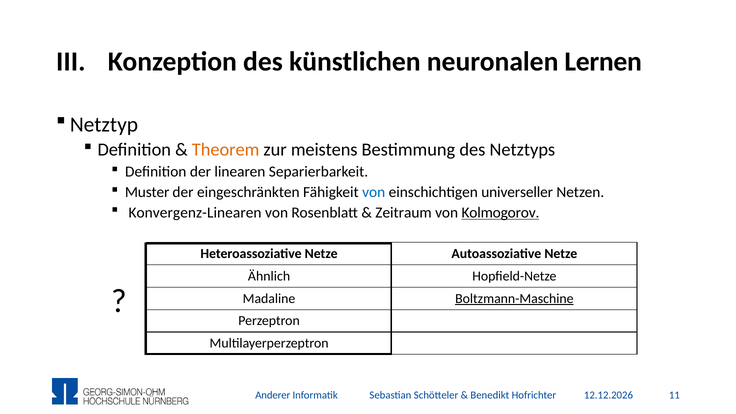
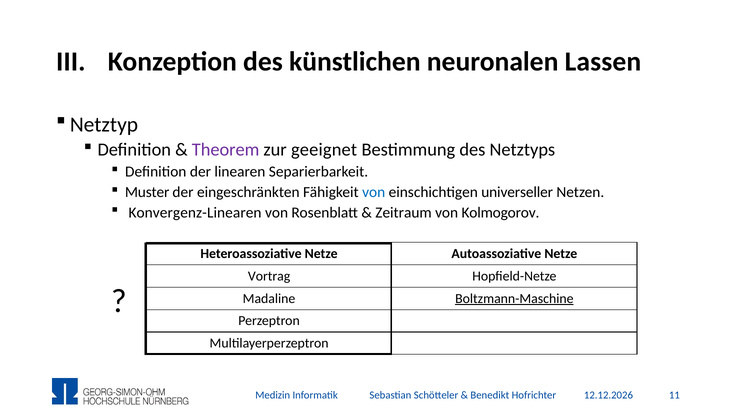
Lernen: Lernen -> Lassen (603, 62)
Theorem colour: orange -> purple (226, 150)
meistens: meistens -> geeignet (324, 150)
Kolmogorov underline: present -> none (500, 213)
Ähnlich: Ähnlich -> Vortrag (269, 276)
Anderer: Anderer -> Medizin (273, 395)
